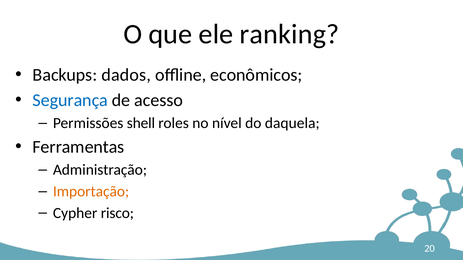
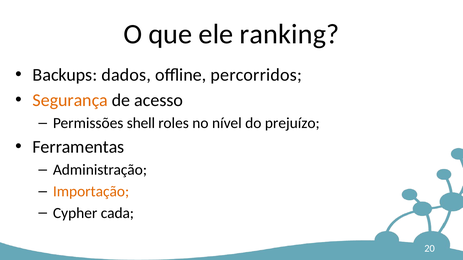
econômicos: econômicos -> percorridos (256, 75)
Segurança colour: blue -> orange (70, 100)
daquela: daquela -> prejuízo (292, 123)
risco: risco -> cada (117, 213)
